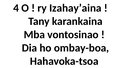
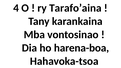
Izahay’aina: Izahay’aina -> Tarafo’aina (75, 8)
ombay-boa: ombay-boa -> harena-boa (82, 48)
